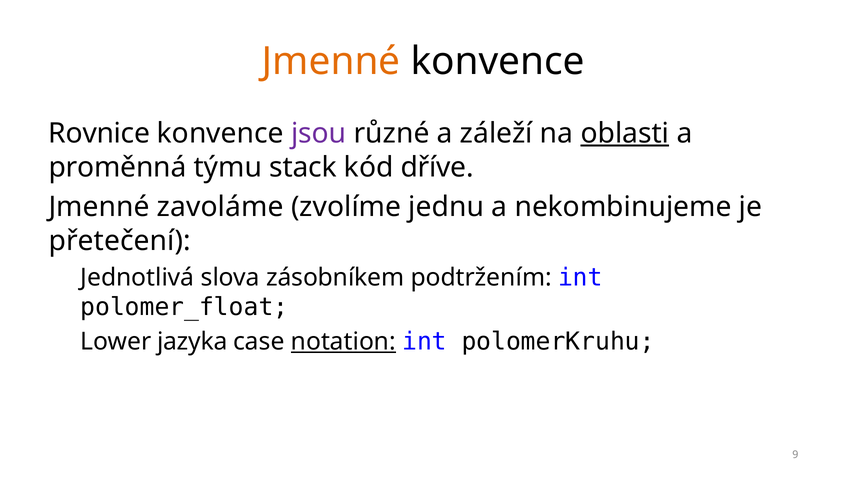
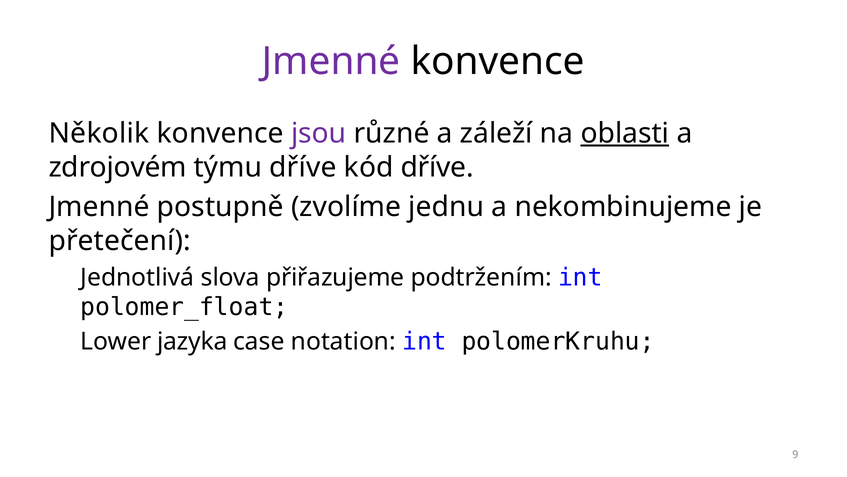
Jmenné colour: orange -> purple (331, 61)
Rovnice: Rovnice -> Několik (99, 133)
proměnná: proměnná -> zdrojovém (118, 167)
týmu stack: stack -> dříve (303, 167)
zavoláme: zavoláme -> postupně (220, 207)
zásobníkem: zásobníkem -> přiřazujeme (335, 277)
notation underline: present -> none (343, 341)
